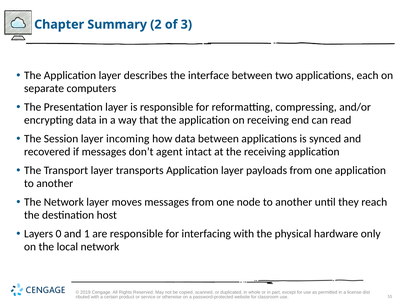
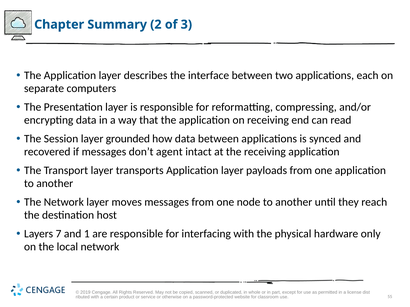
incoming: incoming -> grounded (128, 139)
0: 0 -> 7 (59, 234)
